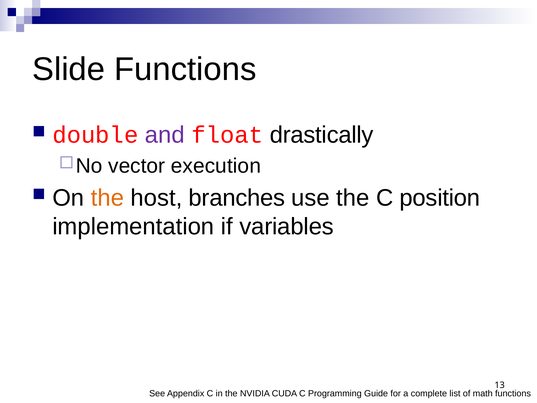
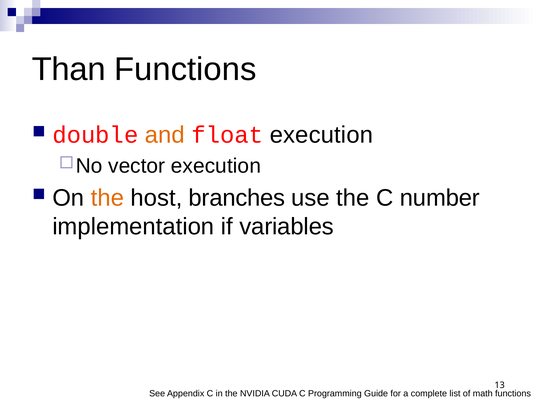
Slide: Slide -> Than (69, 69)
and colour: purple -> orange (165, 135)
float drastically: drastically -> execution (321, 135)
position: position -> number (440, 198)
